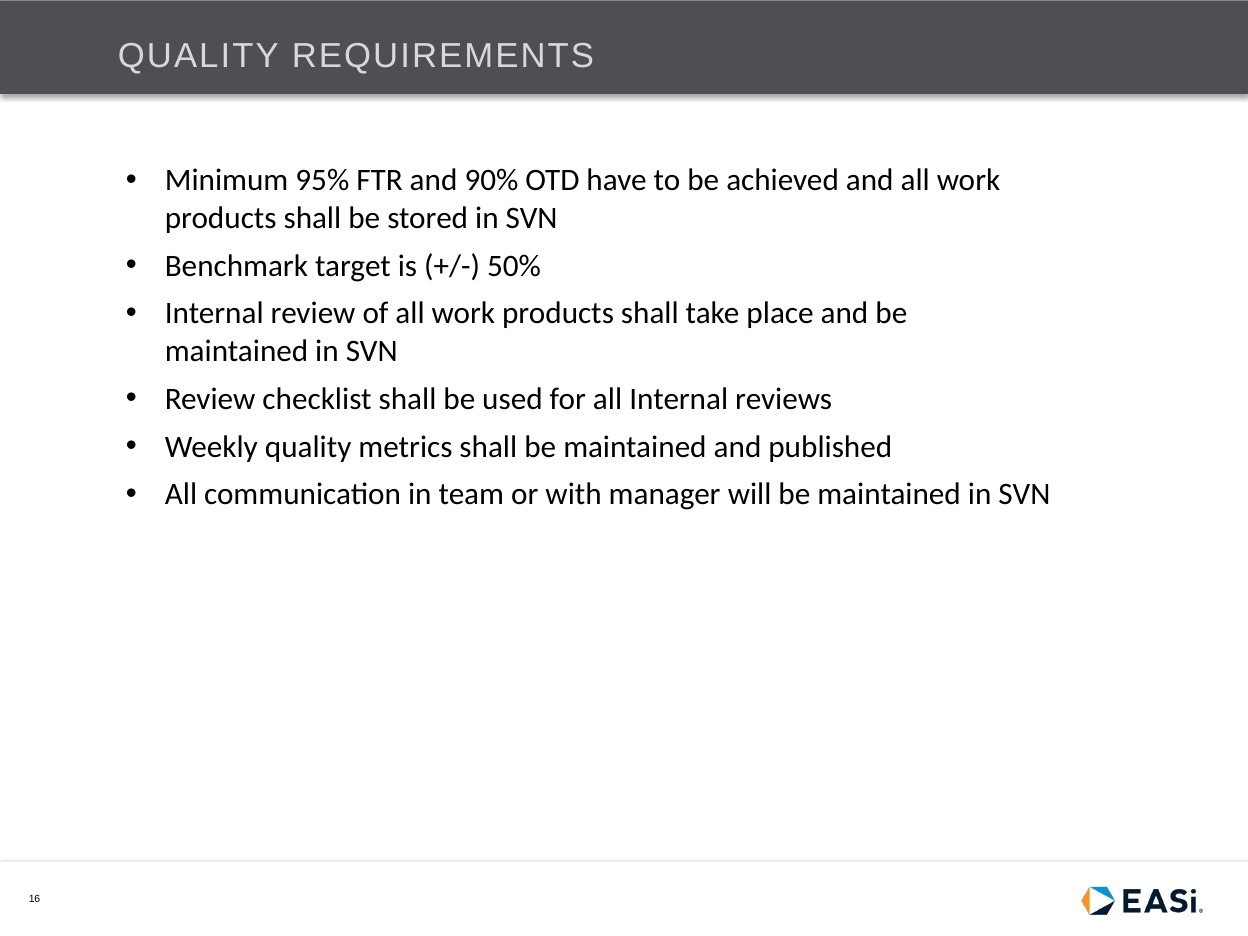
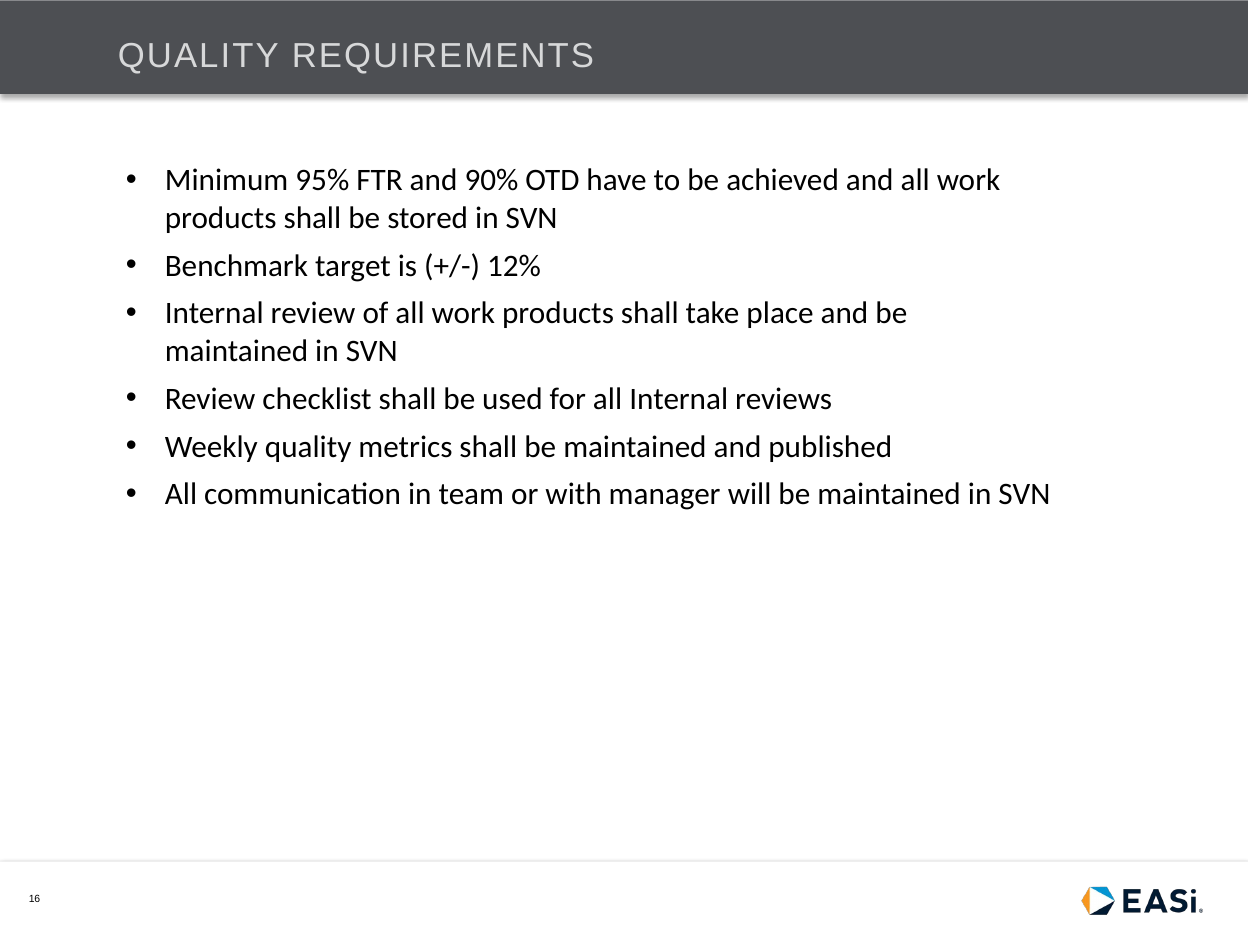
50%: 50% -> 12% (514, 266)
